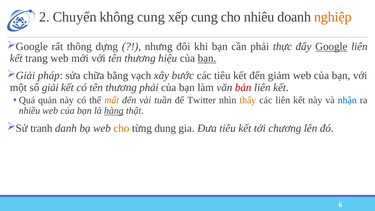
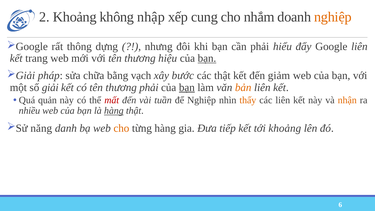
2 Chuyển: Chuyển -> Khoảng (75, 17)
không cung: cung -> nhập (151, 17)
nhiêu: nhiêu -> nhắm (259, 17)
thực: thực -> hiểu (282, 47)
Google underline: present -> none (331, 47)
các tiêu: tiêu -> thật (222, 76)
bạn underline: none -> present (187, 87)
bản colour: red -> orange (243, 87)
mất colour: orange -> red (112, 100)
để Twitter: Twitter -> Nghiệp (202, 100)
nhận colour: blue -> orange (347, 100)
tranh: tranh -> năng (41, 128)
từng dung: dung -> hàng (165, 128)
Đưa tiêu: tiêu -> tiếp (228, 128)
tới chương: chương -> khoảng (285, 128)
